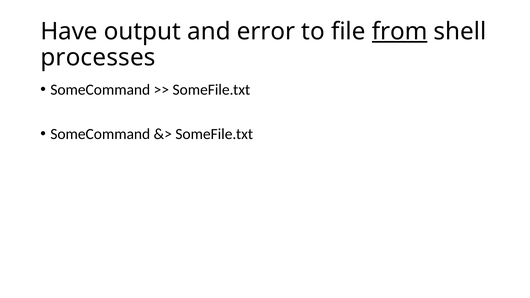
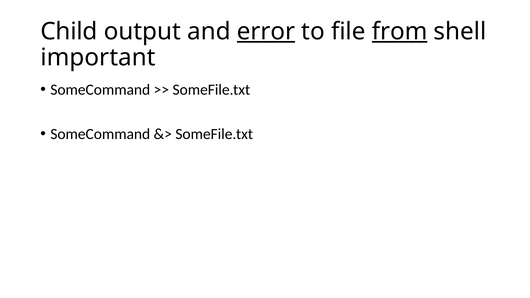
Have: Have -> Child (69, 31)
error underline: none -> present (266, 31)
processes: processes -> important (98, 58)
